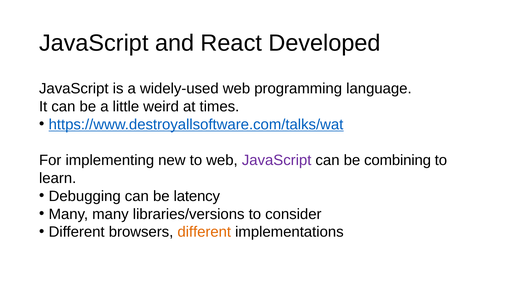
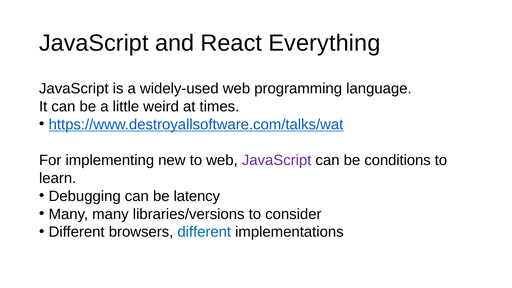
Developed: Developed -> Everything (324, 43)
combining: combining -> conditions (398, 160)
different colour: orange -> blue (204, 232)
